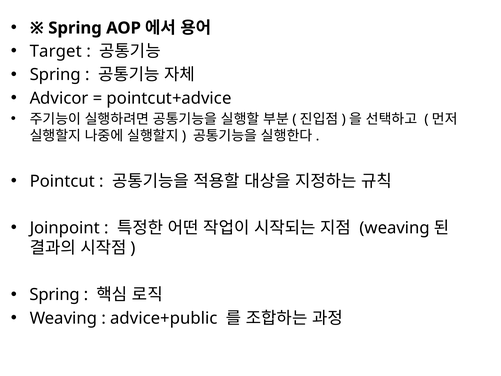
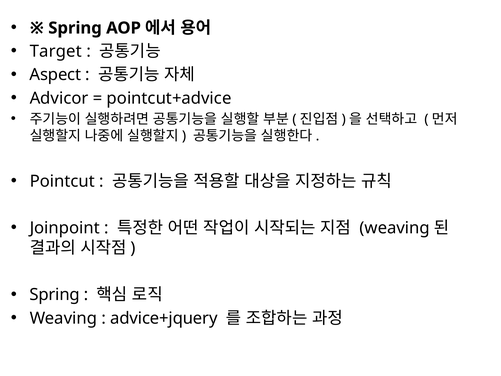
Spring: Spring -> Aspect (55, 75)
advice+public: advice+public -> advice+jquery (164, 318)
